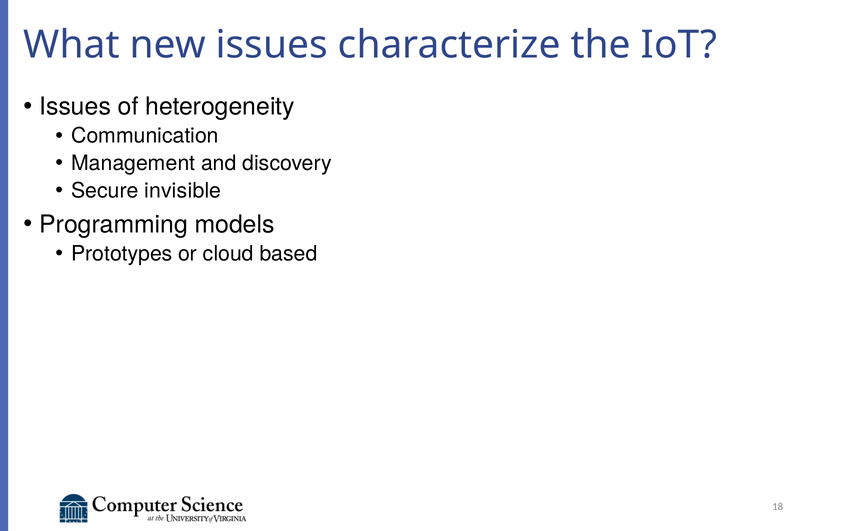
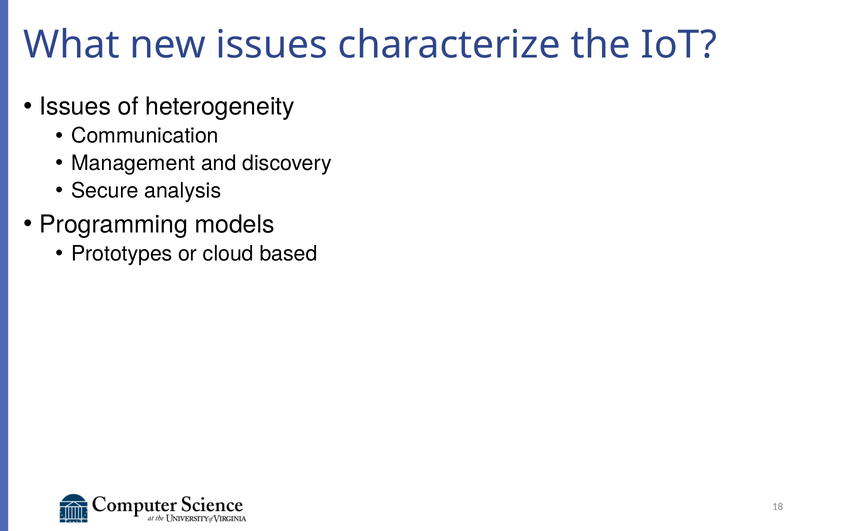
invisible: invisible -> analysis (183, 191)
